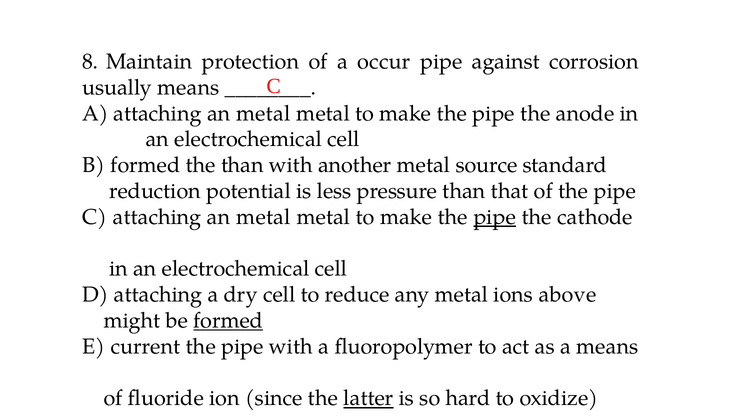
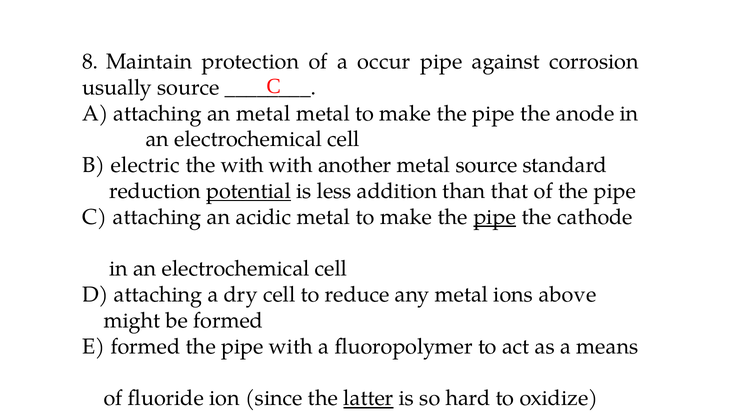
usually means: means -> source (188, 87)
B formed: formed -> electric (145, 165)
the than: than -> with (242, 165)
potential underline: none -> present (249, 191)
pressure: pressure -> addition (397, 191)
attaching an metal: metal -> acidic (264, 217)
formed underline: present -> none (228, 320)
E current: current -> formed (145, 346)
